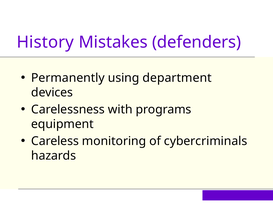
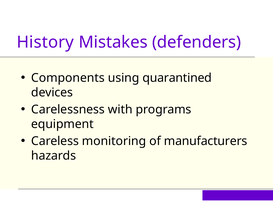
Permanently: Permanently -> Components (68, 78)
department: department -> quarantined (177, 78)
cybercriminals: cybercriminals -> manufacturers (206, 141)
